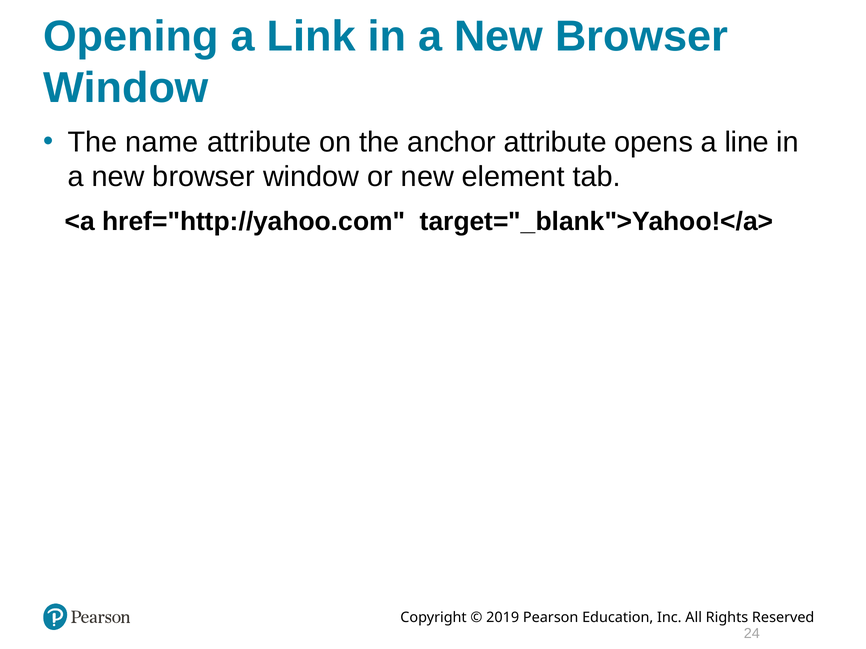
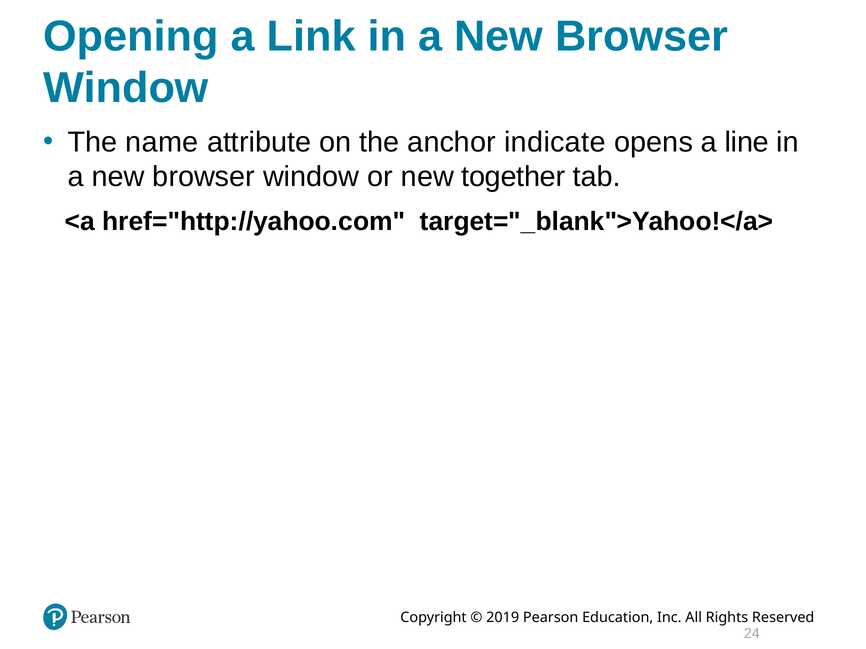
anchor attribute: attribute -> indicate (555, 142)
element: element -> together (513, 177)
